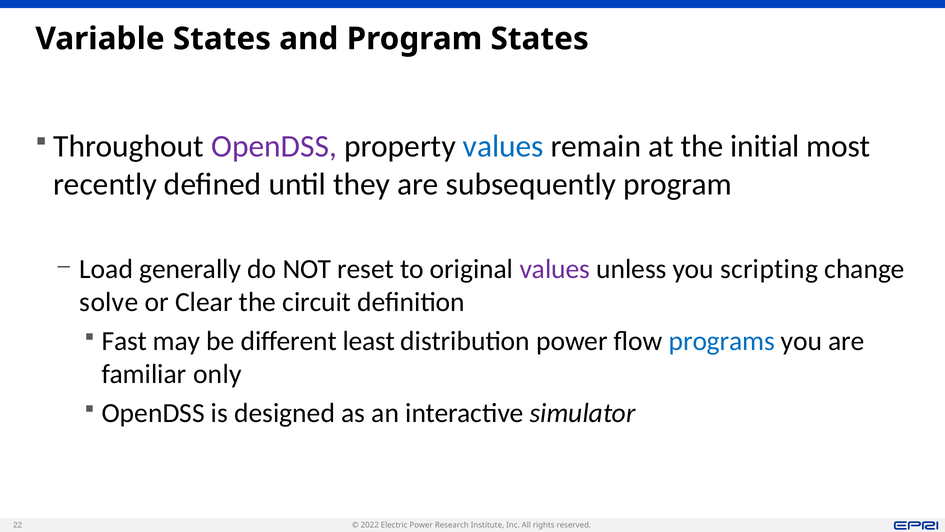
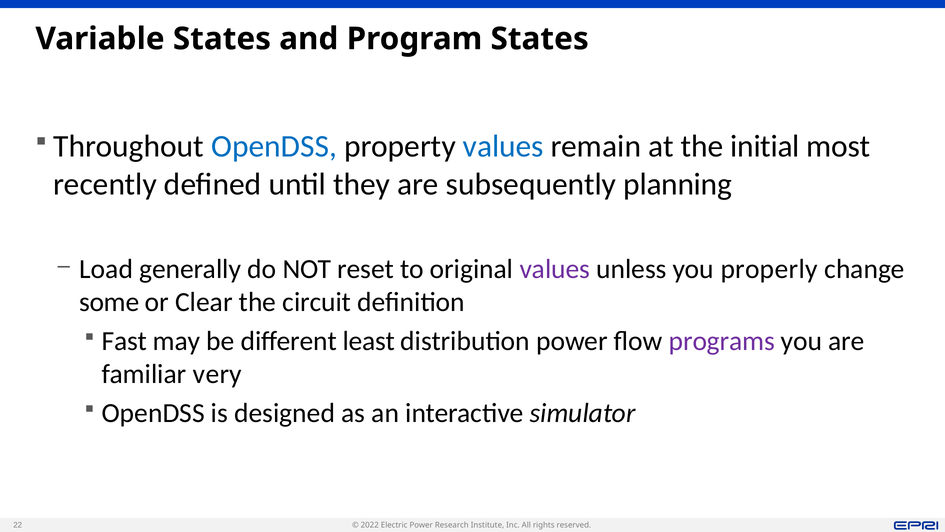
OpenDSS colour: purple -> blue (274, 146)
subsequently program: program -> planning (678, 184)
scripting: scripting -> properly (769, 269)
solve: solve -> some (109, 302)
programs colour: blue -> purple (722, 341)
only: only -> very (217, 374)
